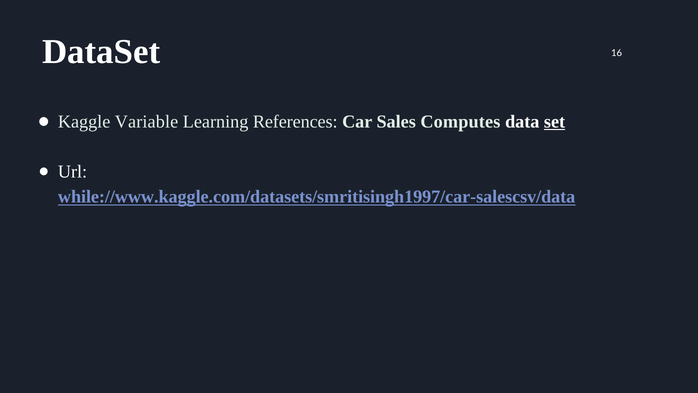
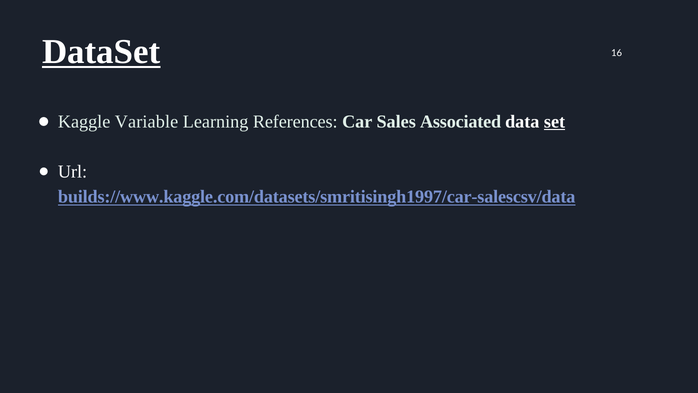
DataSet underline: none -> present (101, 52)
Computes: Computes -> Associated (461, 122)
while://www.kaggle.com/datasets/smritisingh1997/car-salescsv/data: while://www.kaggle.com/datasets/smritisingh1997/car-salescsv/data -> builds://www.kaggle.com/datasets/smritisingh1997/car-salescsv/data (317, 197)
